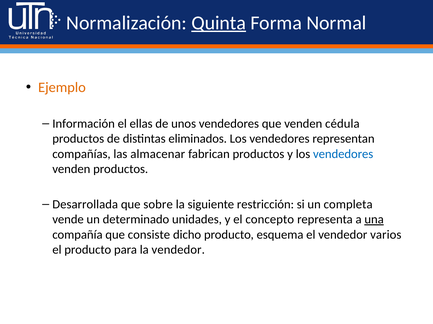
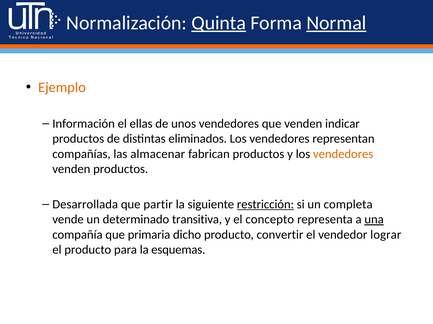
Normal underline: none -> present (336, 23)
cédula: cédula -> indicar (342, 124)
vendedores colour: blue -> orange (343, 154)
sobre: sobre -> partir (158, 205)
restricción underline: none -> present (265, 205)
unidades: unidades -> transitiva (197, 220)
consiste: consiste -> primaria (149, 235)
esquema: esquema -> convertir (280, 235)
varios: varios -> lograr (386, 235)
la vendedor: vendedor -> esquemas (178, 250)
